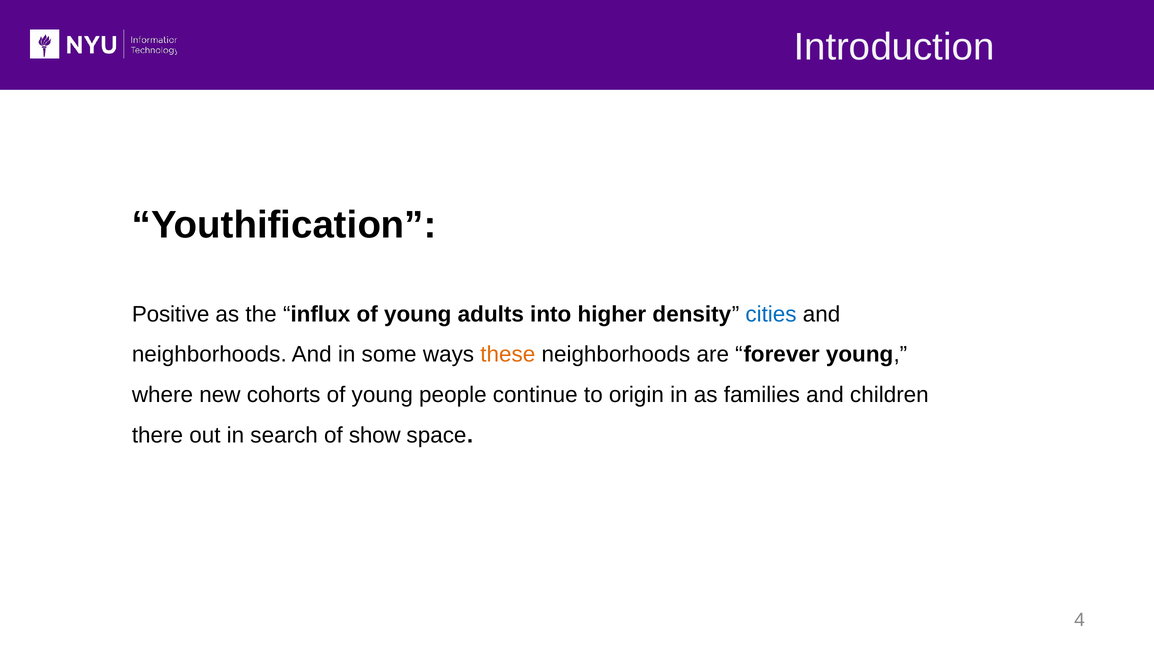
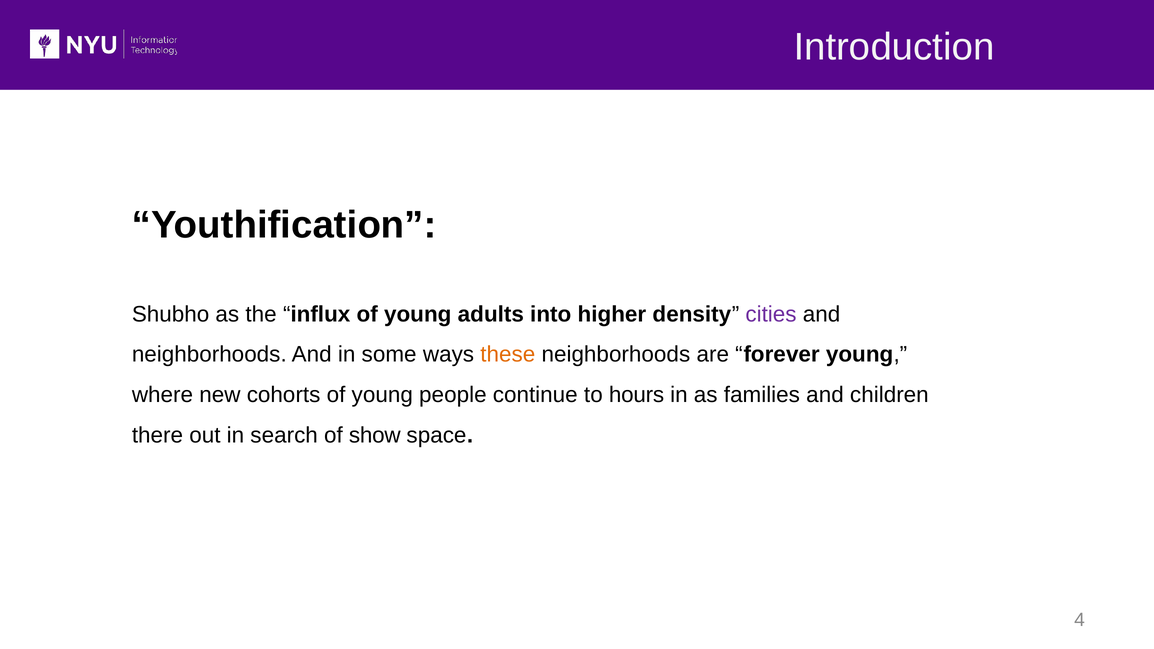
Positive: Positive -> Shubho (171, 314)
cities colour: blue -> purple (771, 314)
origin: origin -> hours (637, 395)
